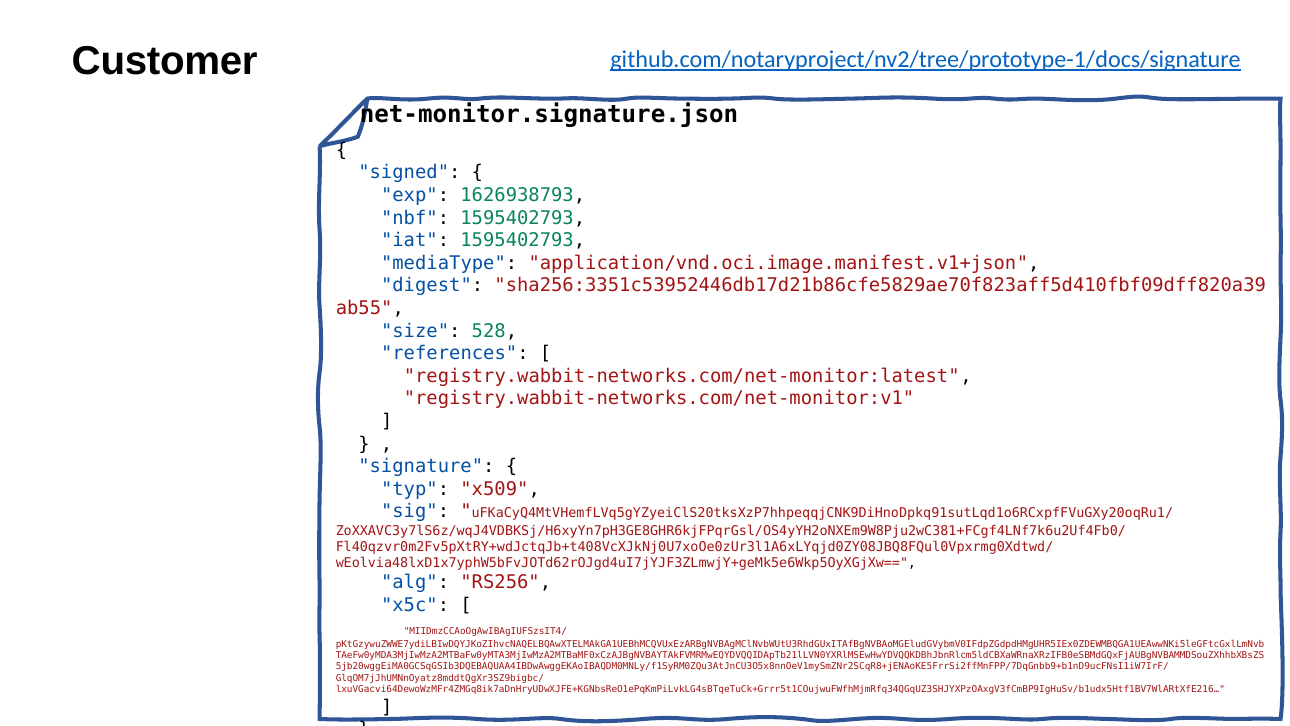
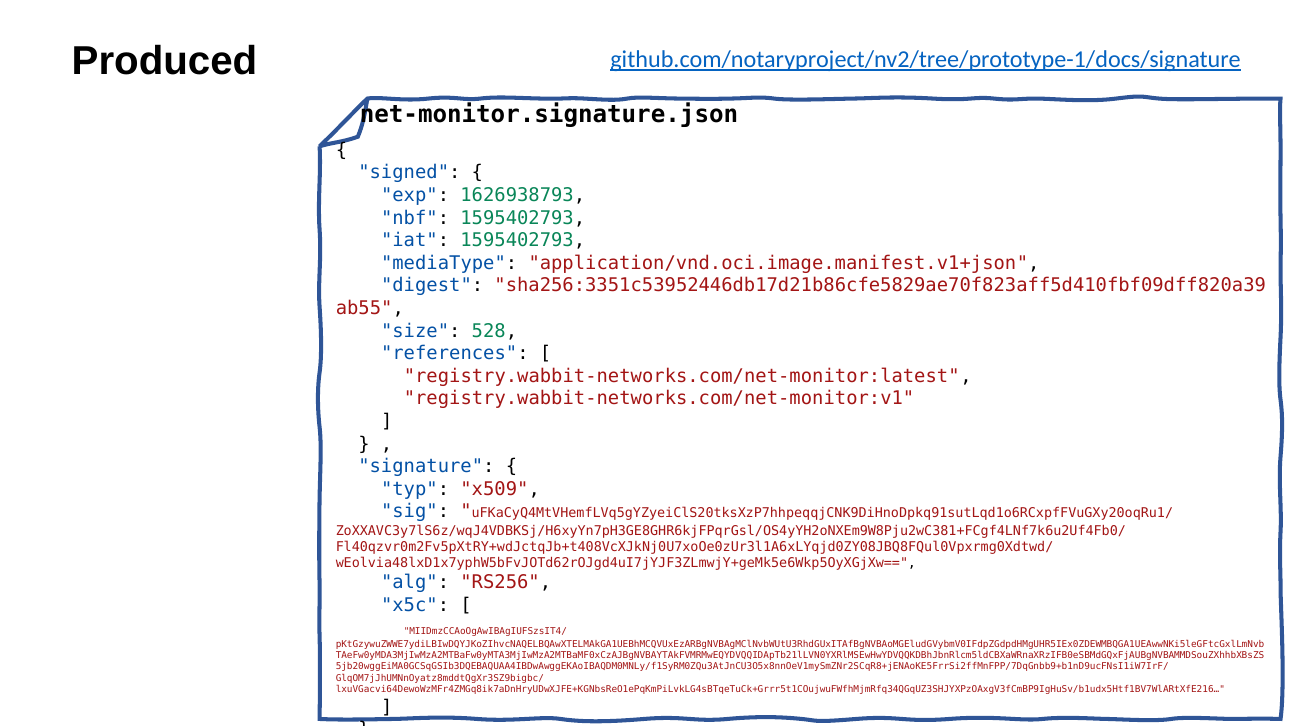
Customer: Customer -> Produced (165, 61)
